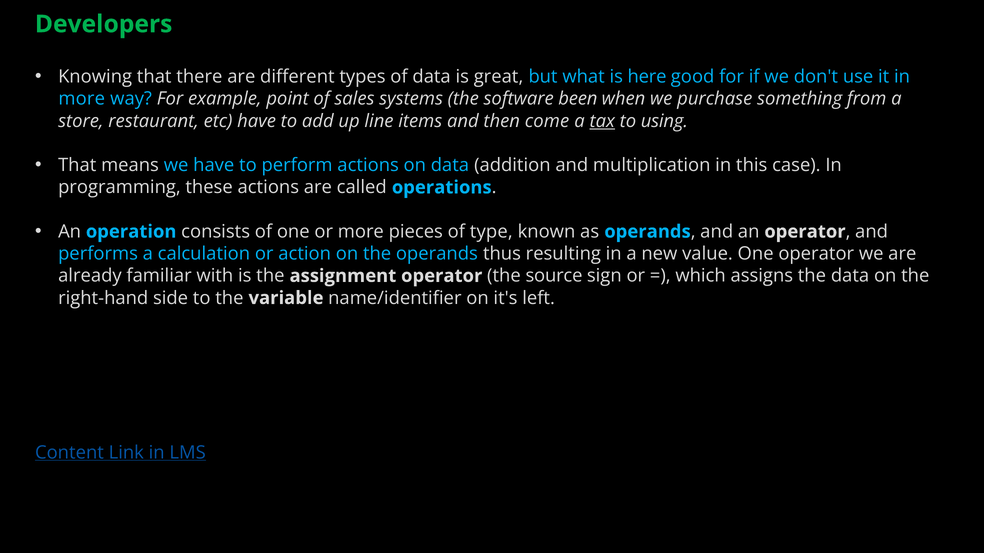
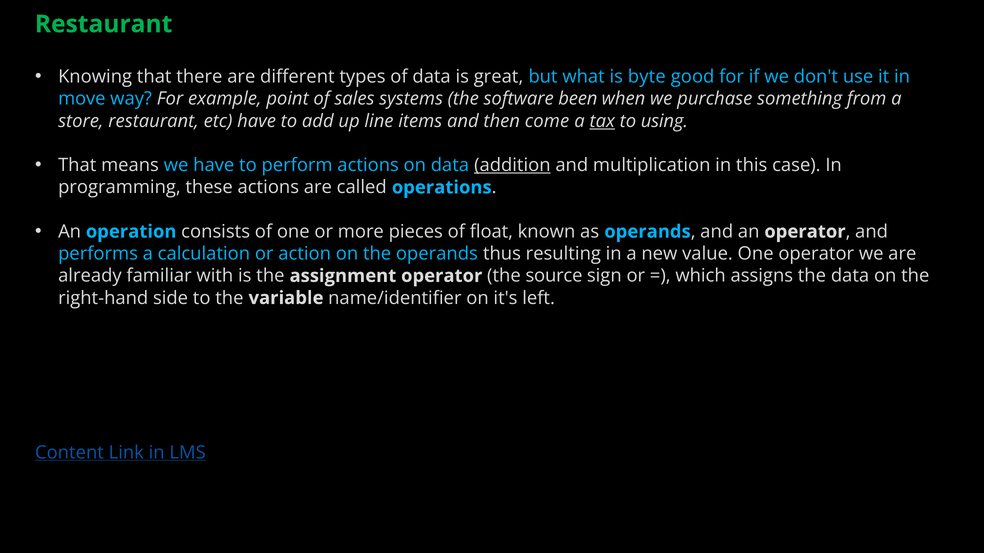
Developers: Developers -> Restaurant (104, 24)
here: here -> byte (647, 77)
more: more -> move (82, 99)
addition underline: none -> present (512, 165)
type: type -> float (491, 232)
